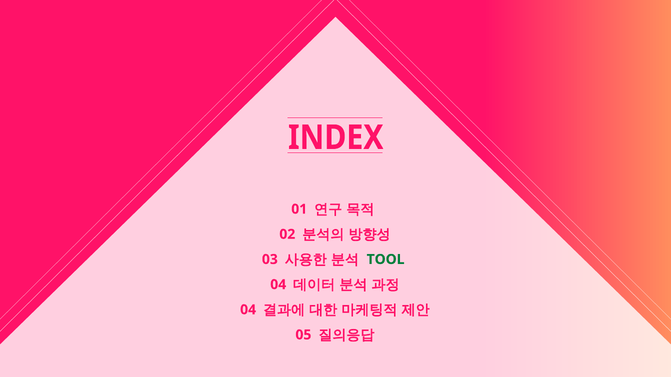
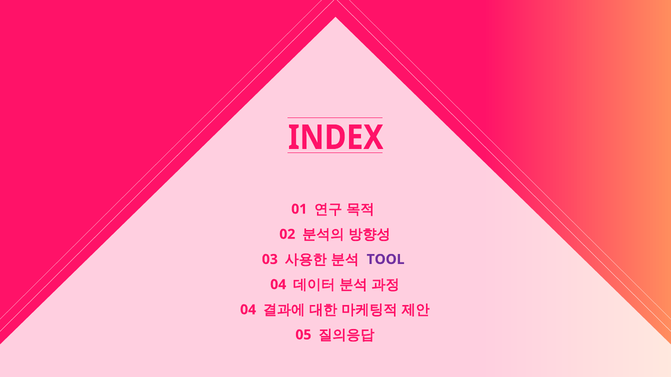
TOOL colour: green -> purple (386, 260)
